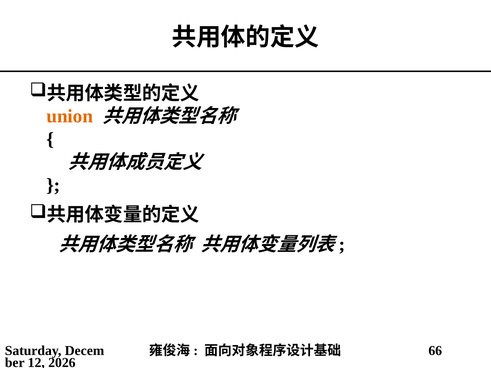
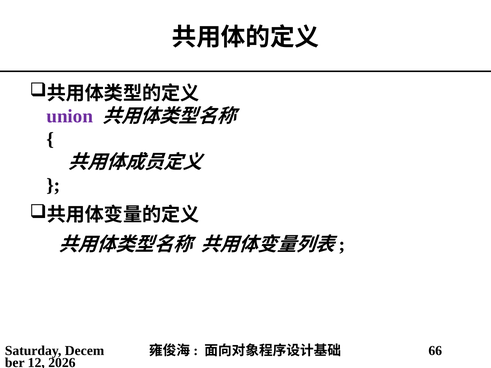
union colour: orange -> purple (70, 116)
